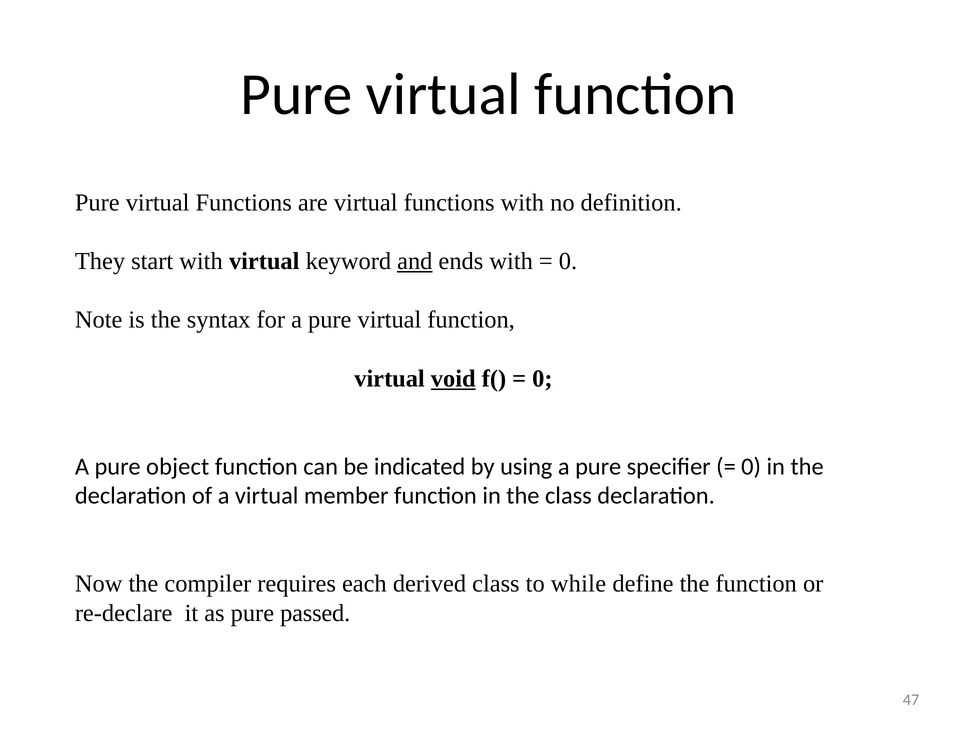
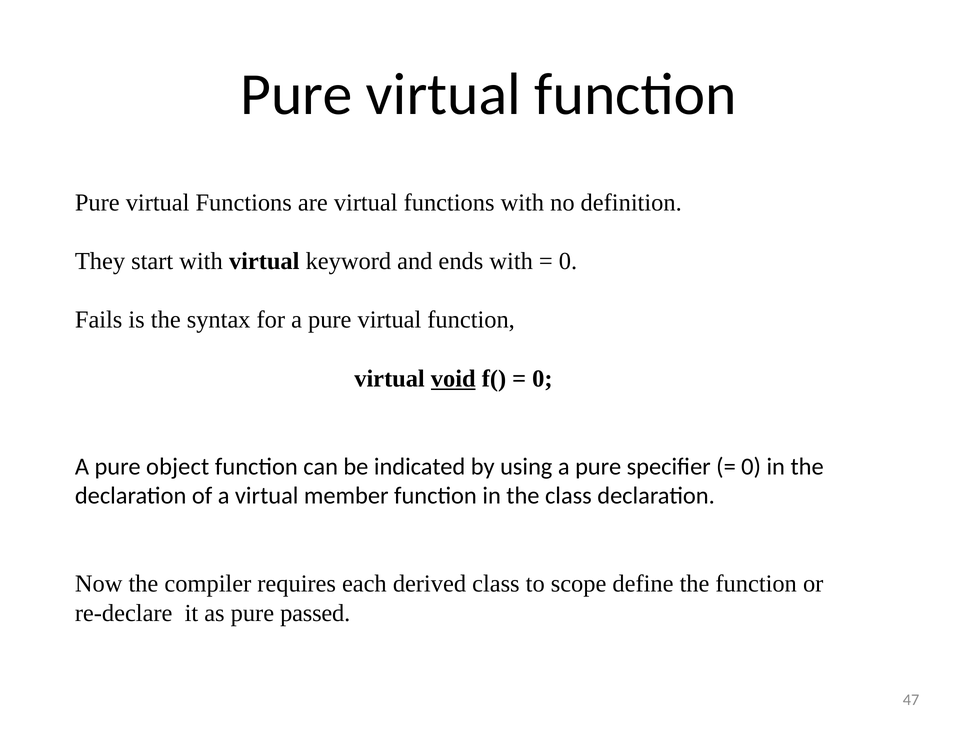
and underline: present -> none (415, 261)
Note: Note -> Fails (99, 320)
while: while -> scope (579, 584)
